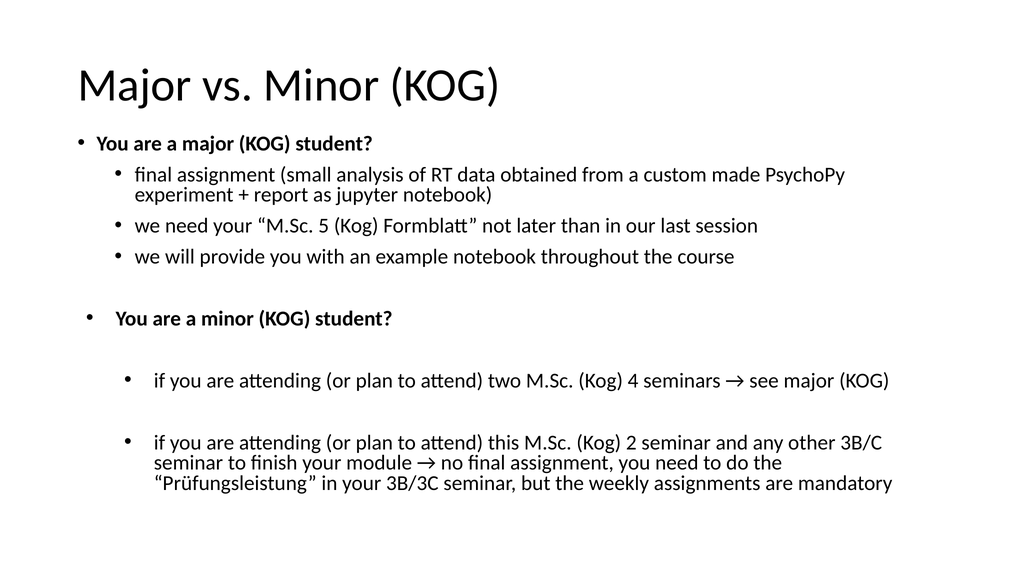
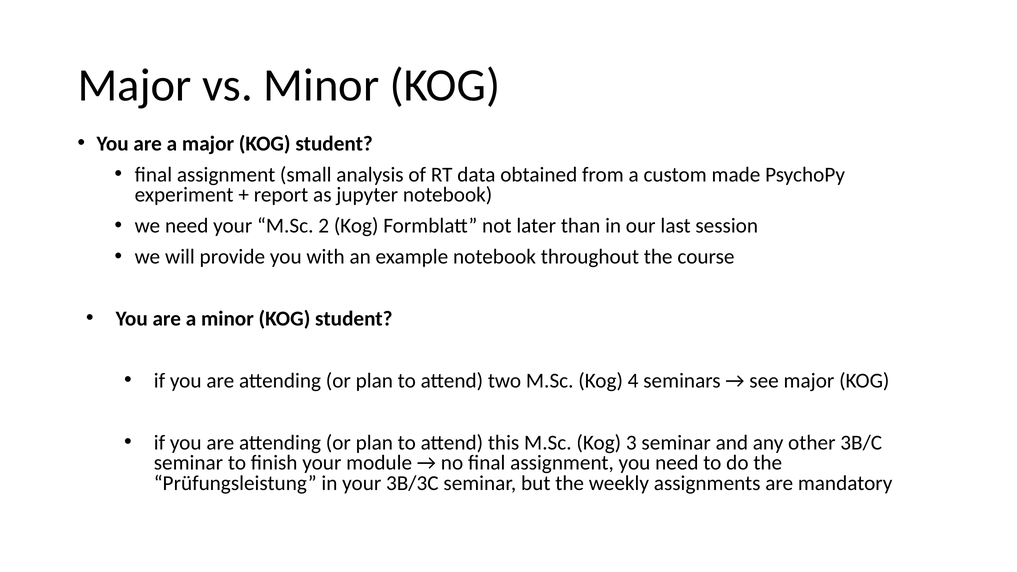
5: 5 -> 2 (324, 226)
2: 2 -> 3 (631, 443)
